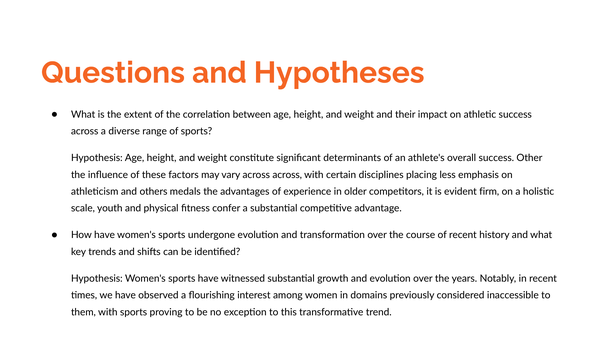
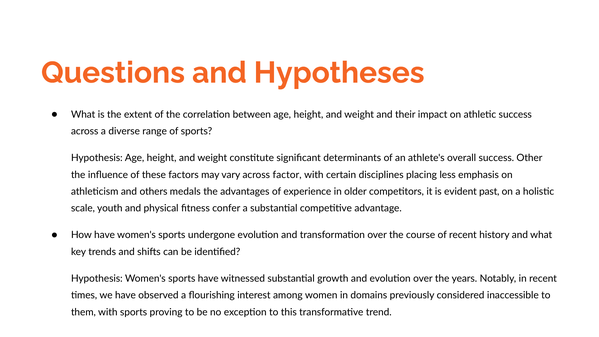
across across: across -> factor (287, 175)
firm: firm -> past (489, 191)
